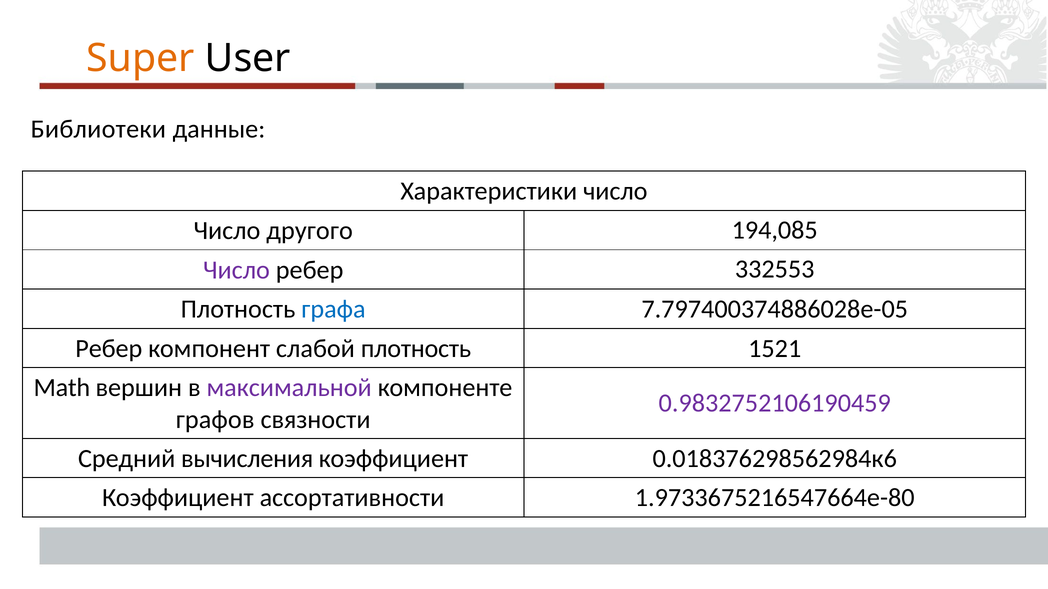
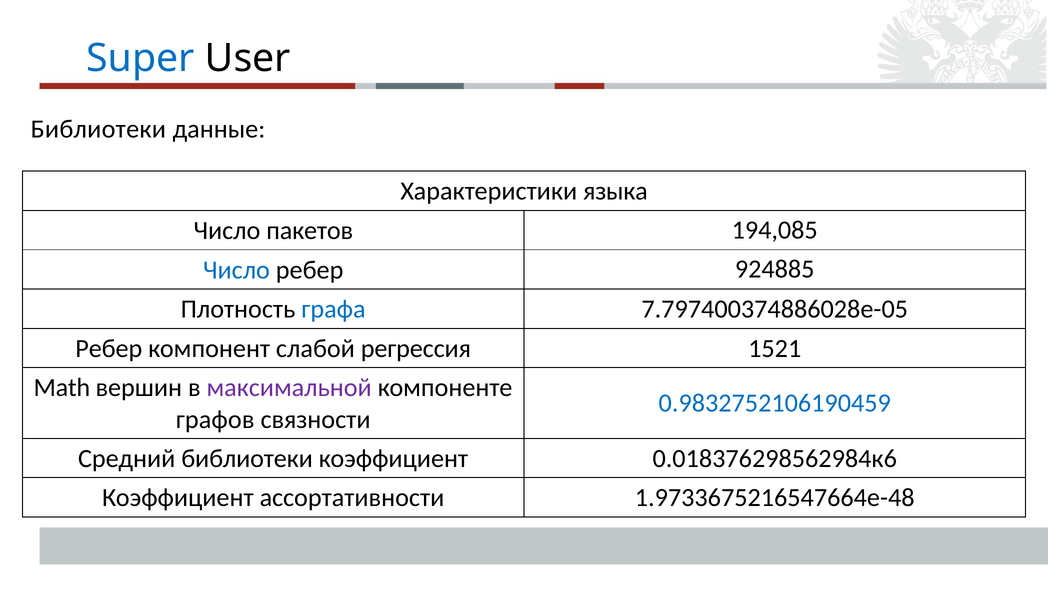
Super colour: orange -> blue (140, 58)
Характеристики число: число -> языка (615, 191)
другого: другого -> пакетов (310, 231)
Число colour: purple -> blue (236, 270)
332553: 332553 -> 924885 (775, 269)
слабой плотность: плотность -> регрессия (416, 349)
0.9832752106190459 colour: purple -> blue (775, 404)
Средний вычисления: вычисления -> библиотеки (247, 459)
1.9733675216547664e-80: 1.9733675216547664e-80 -> 1.9733675216547664e-48 (775, 498)
